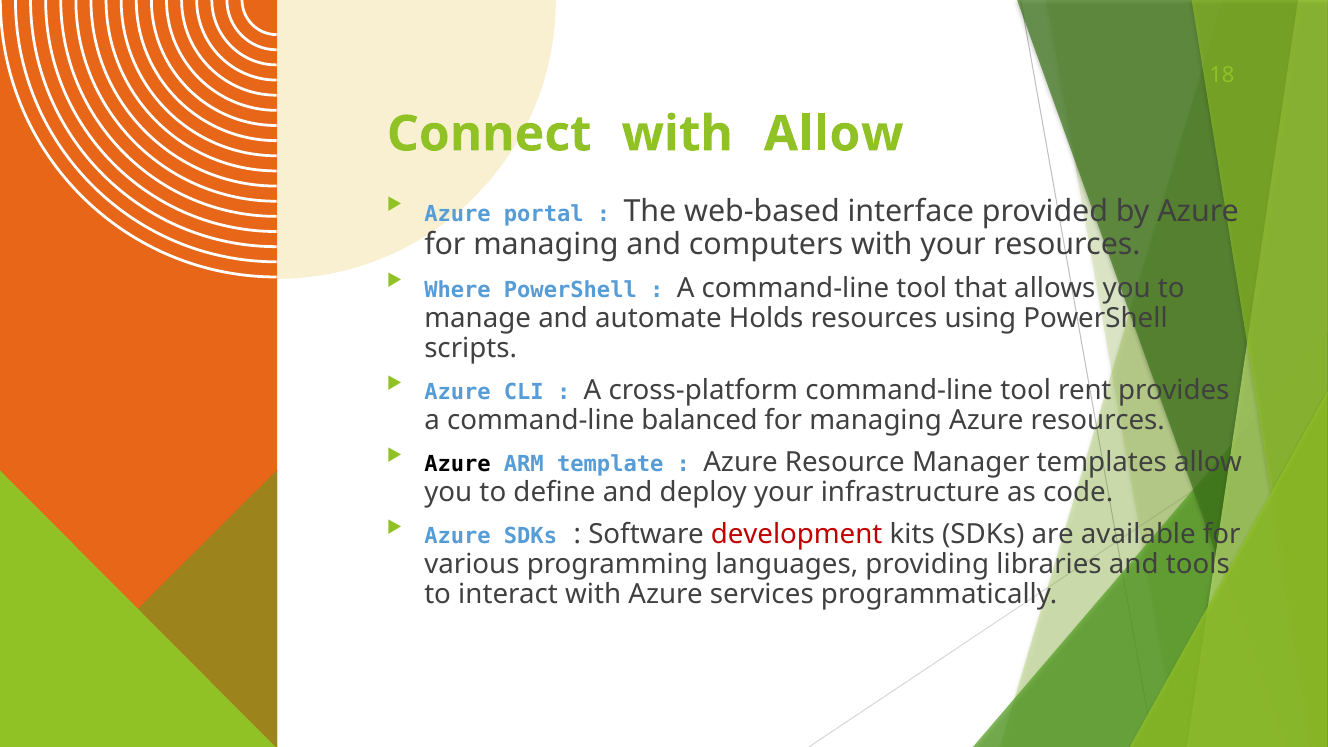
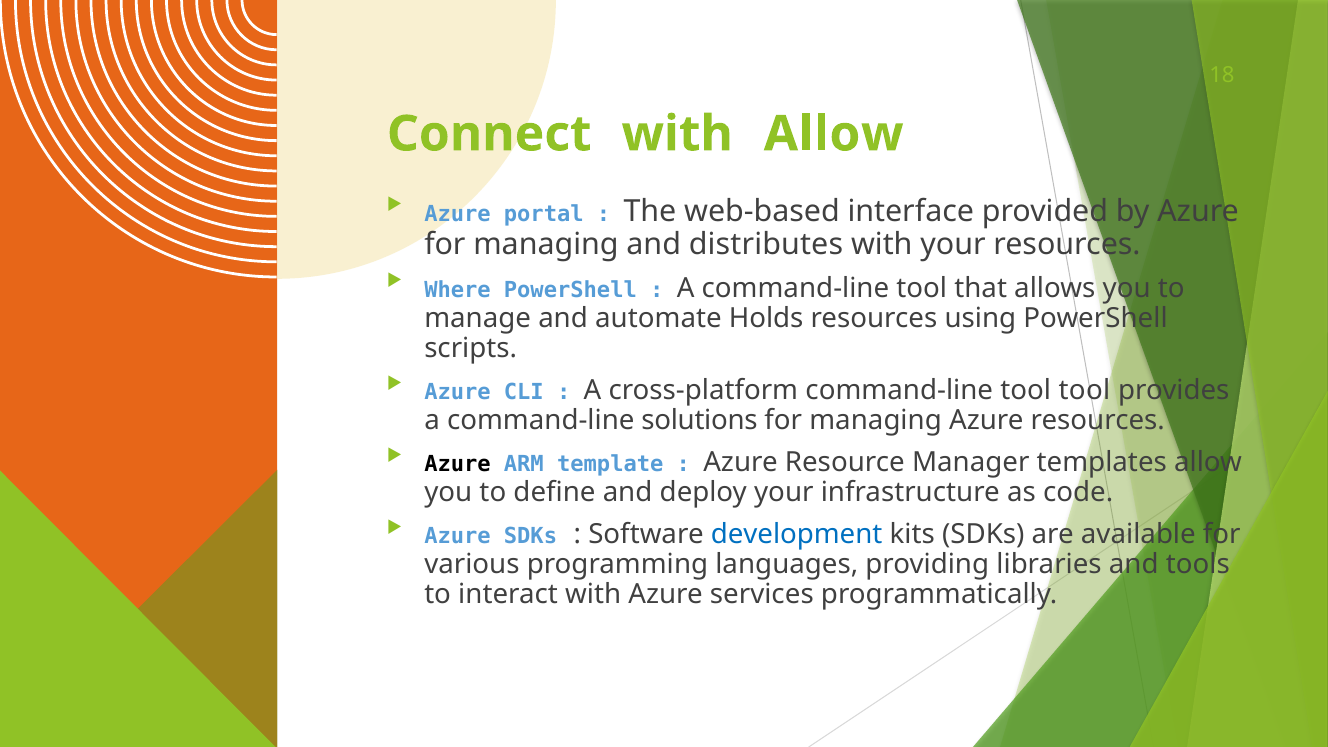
computers: computers -> distributes (766, 245)
tool rent: rent -> tool (1084, 390)
balanced: balanced -> solutions (700, 420)
development colour: red -> blue (797, 535)
